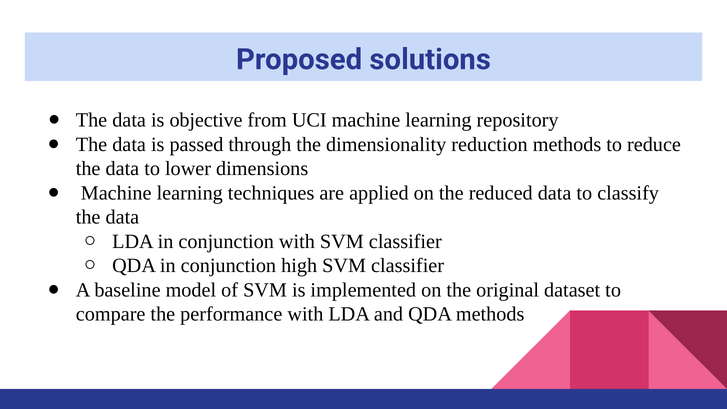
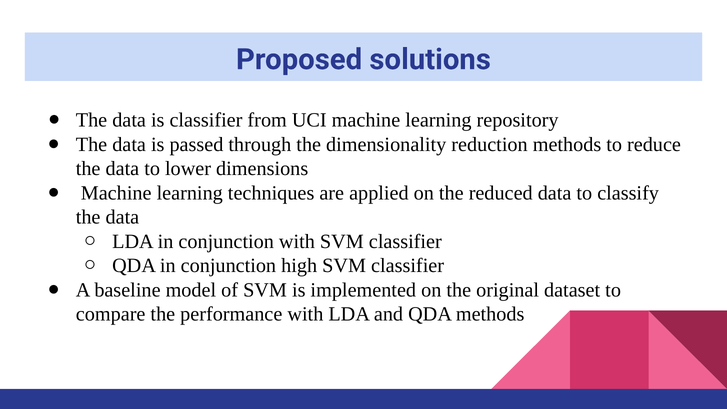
is objective: objective -> classifier (206, 120)
